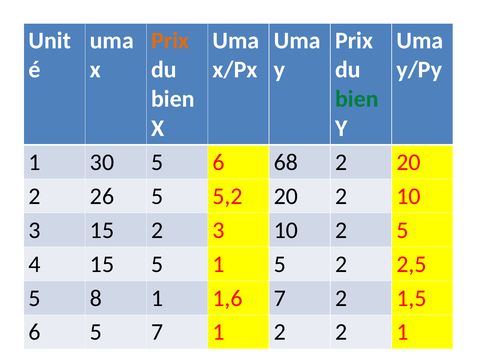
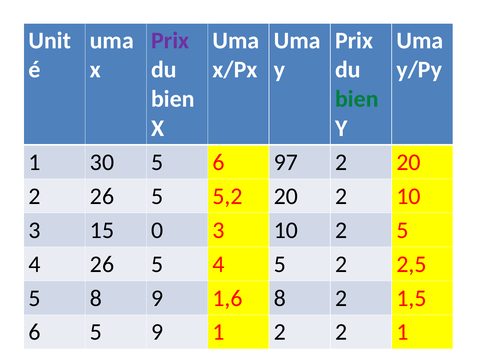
Prix colour: orange -> purple (170, 41)
68: 68 -> 97 (286, 162)
15 2: 2 -> 0 (157, 230)
4 15: 15 -> 26 (102, 264)
1: 1 -> 4 (219, 264)
8 1: 1 -> 9 (157, 298)
1,6 7: 7 -> 8 (280, 298)
5 7: 7 -> 9 (157, 332)
